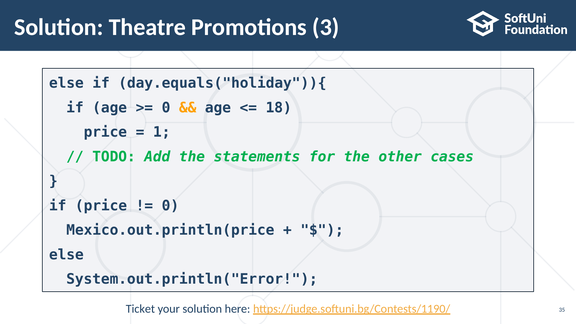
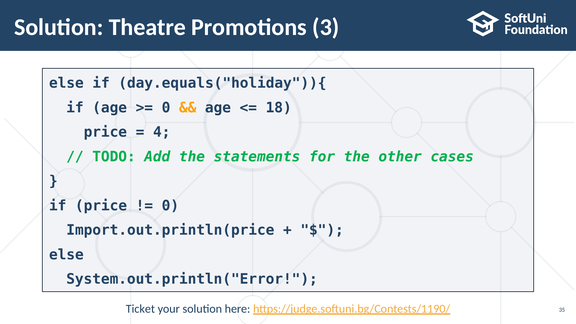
1: 1 -> 4 (162, 132)
Mexico.out.println(price: Mexico.out.println(price -> Import.out.println(price (170, 230)
